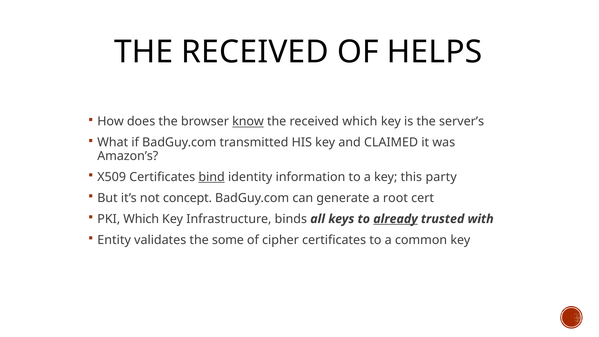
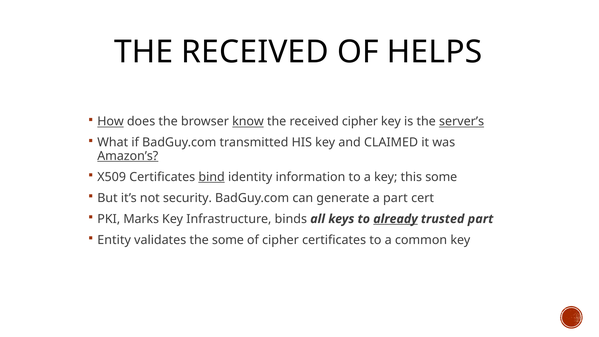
How underline: none -> present (111, 122)
received which: which -> cipher (360, 122)
server’s underline: none -> present (462, 122)
Amazon’s underline: none -> present (128, 156)
this party: party -> some (441, 177)
concept: concept -> security (187, 198)
a root: root -> part (395, 198)
PKI Which: Which -> Marks (141, 219)
trusted with: with -> part (481, 219)
